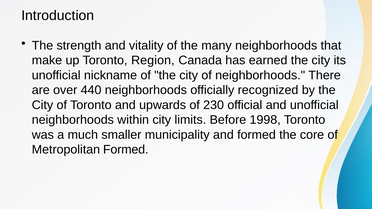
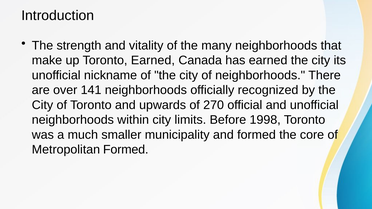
Toronto Region: Region -> Earned (153, 60)
440: 440 -> 141 (91, 90)
230: 230 -> 270 (214, 105)
